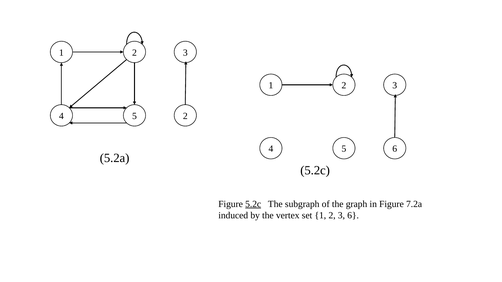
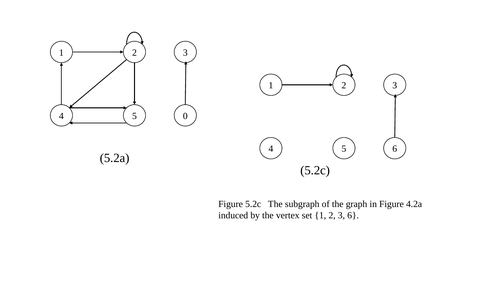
5 2: 2 -> 0 (185, 116)
5.2c underline: present -> none (253, 204)
7.2a: 7.2a -> 4.2a (414, 204)
